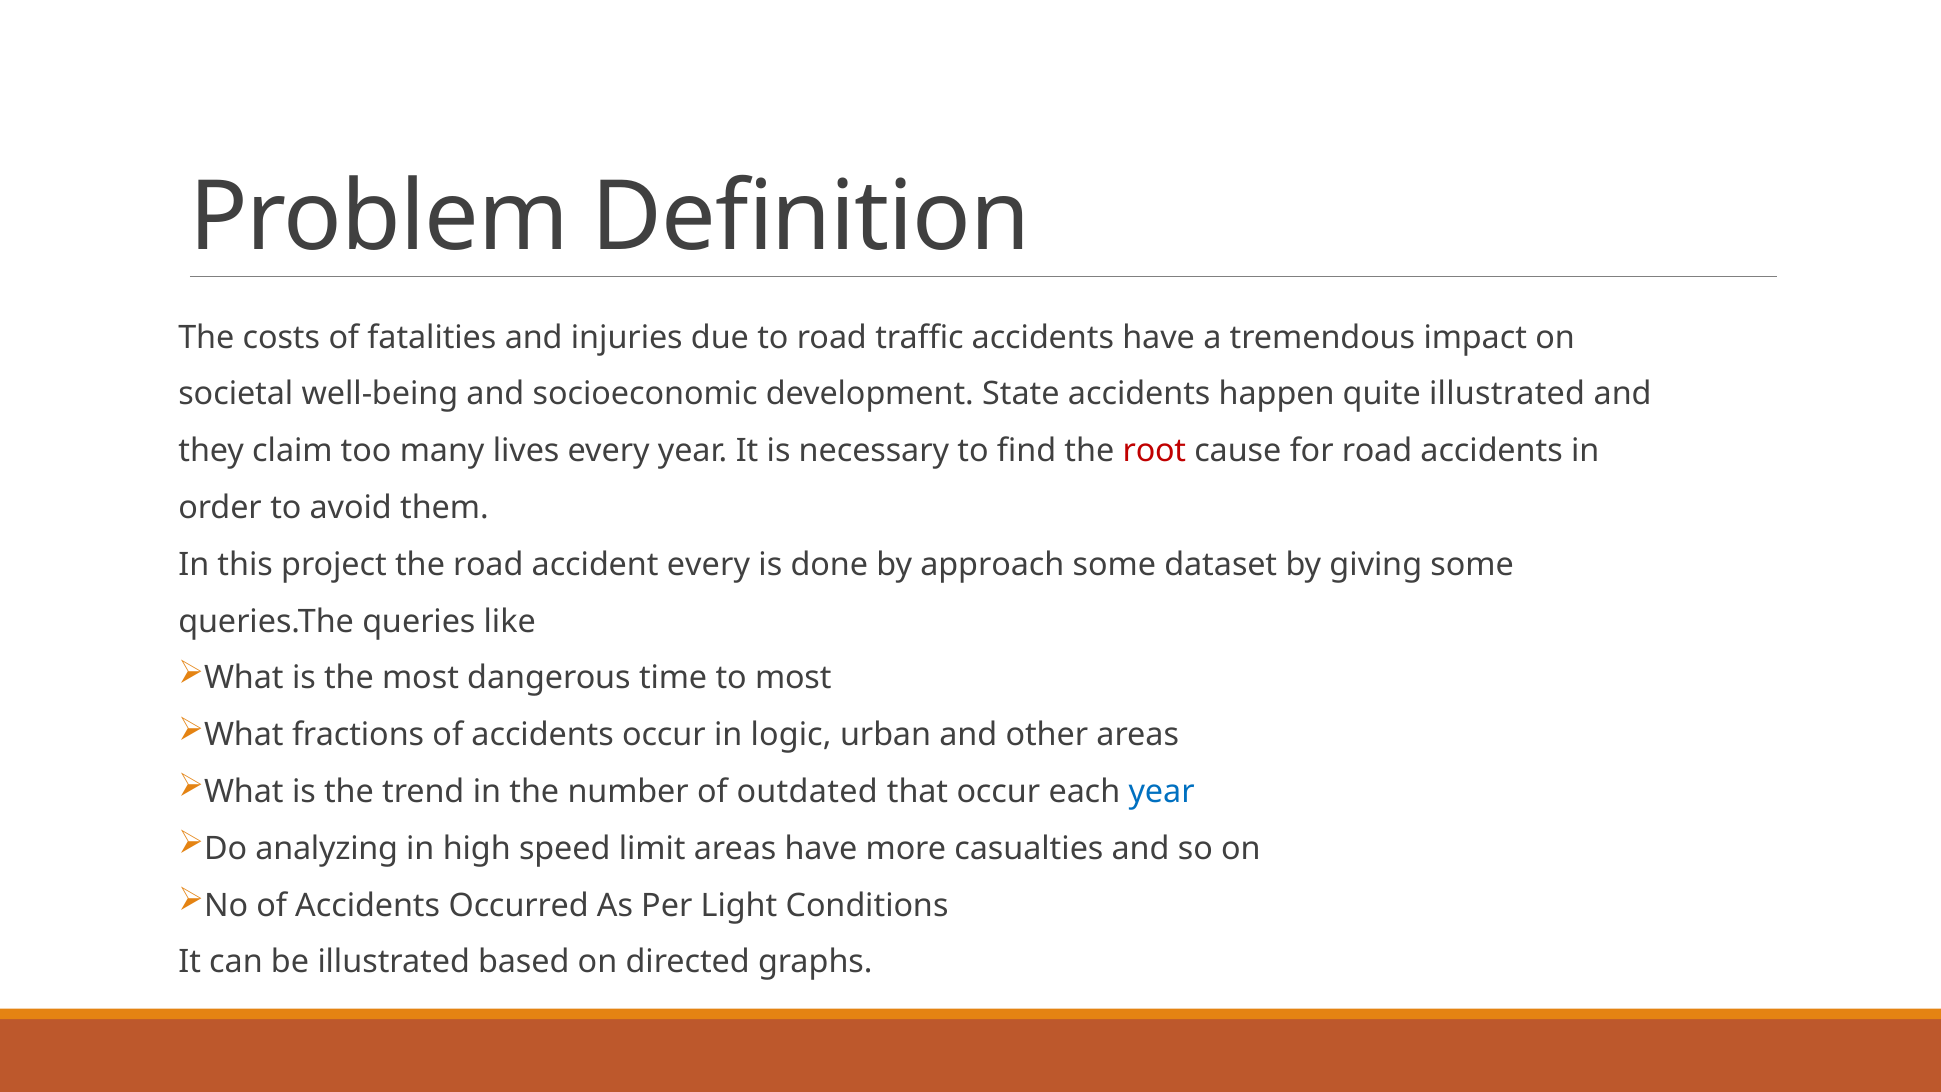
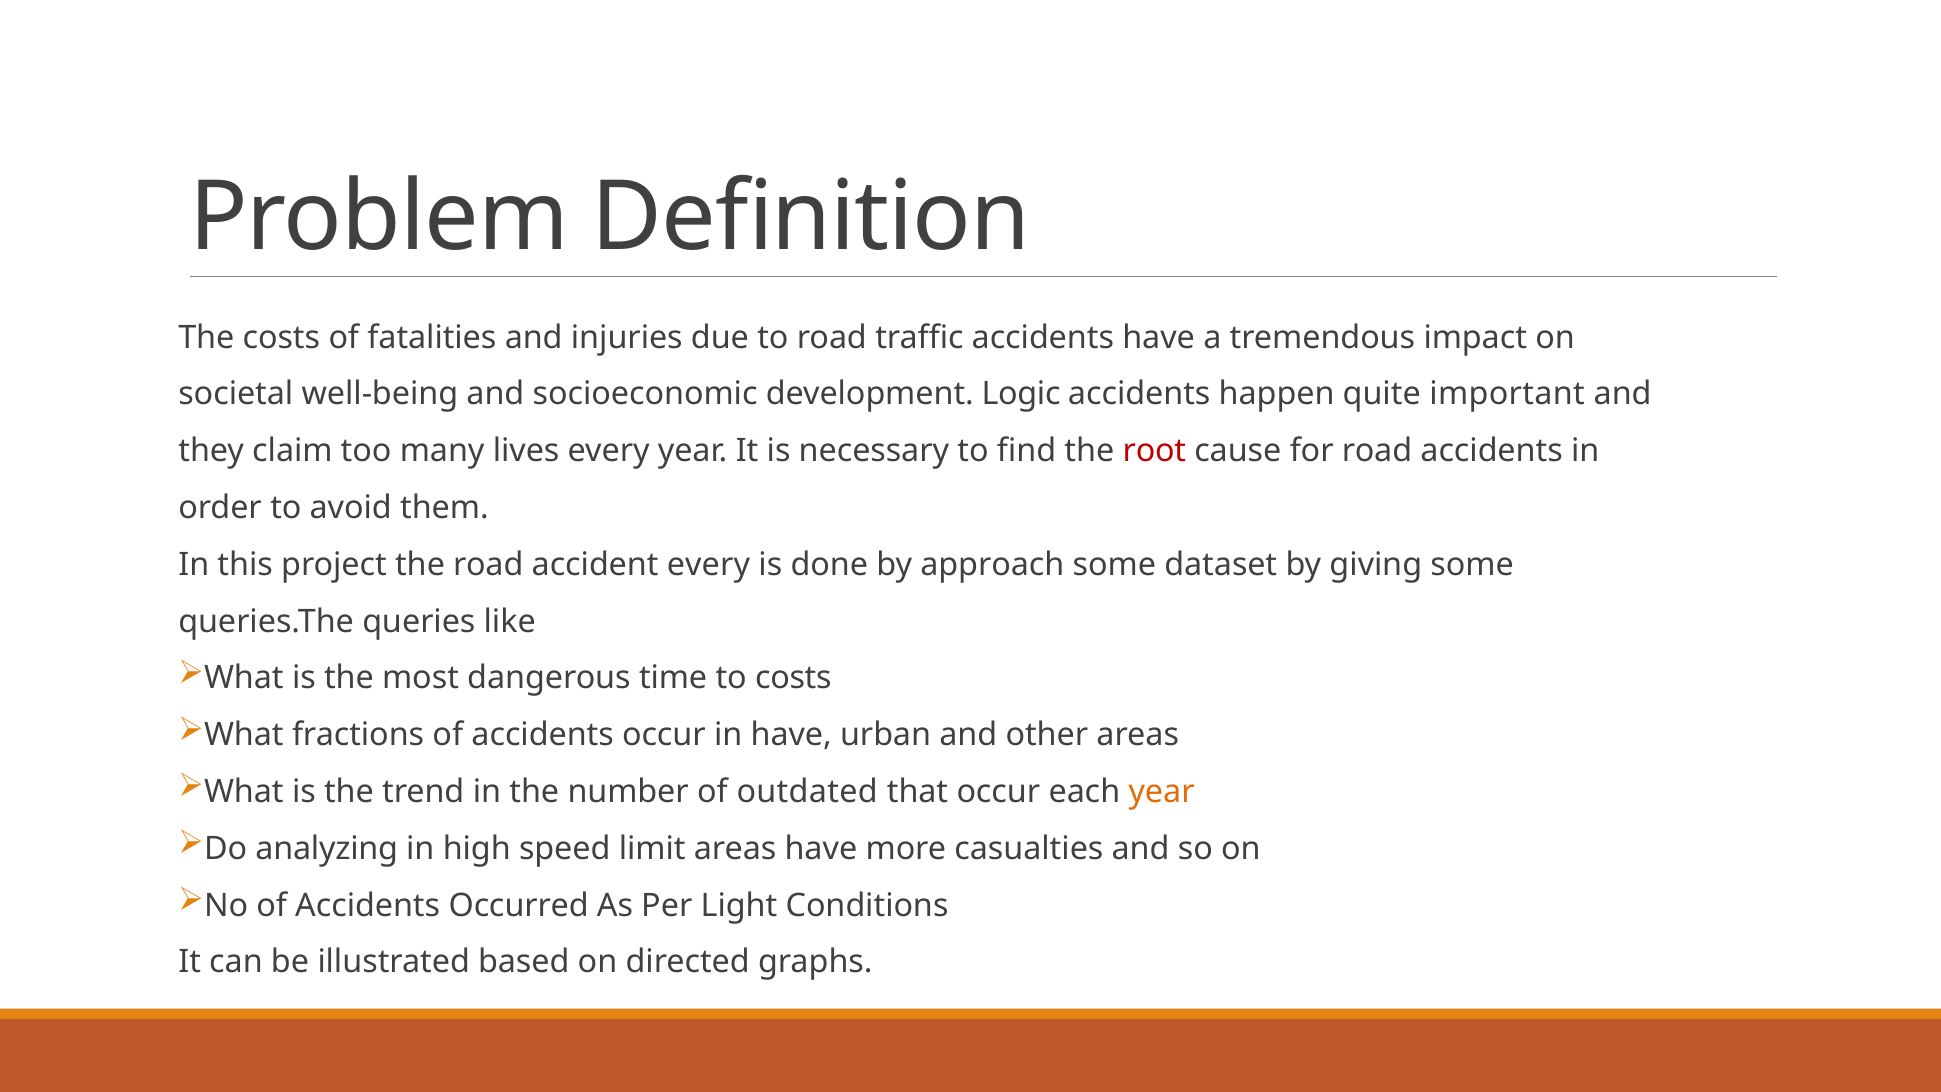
State: State -> Logic (1021, 394)
quite illustrated: illustrated -> important (1507, 394)
to most: most -> costs (793, 678)
in logic: logic -> have (791, 735)
year colour: blue -> orange (1162, 792)
